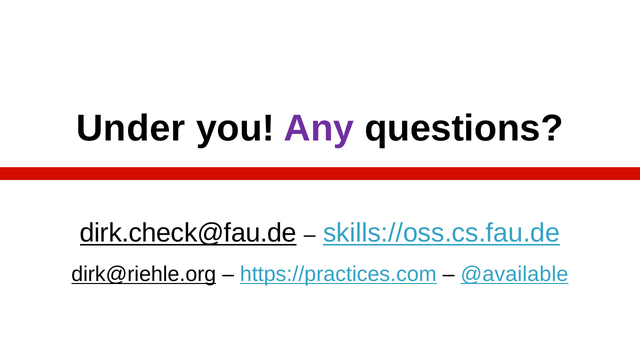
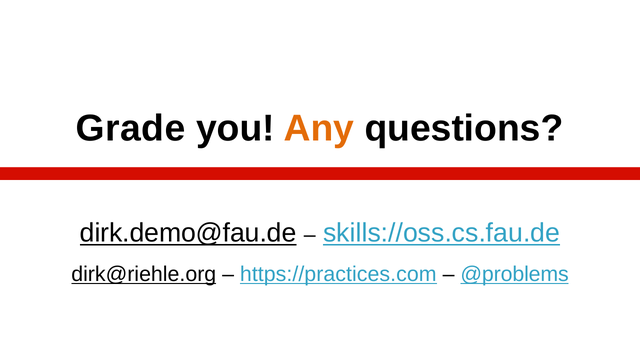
Under: Under -> Grade (131, 128)
Any colour: purple -> orange (319, 128)
dirk.check@fau.de: dirk.check@fau.de -> dirk.demo@fau.de (188, 233)
@available: @available -> @problems (515, 274)
